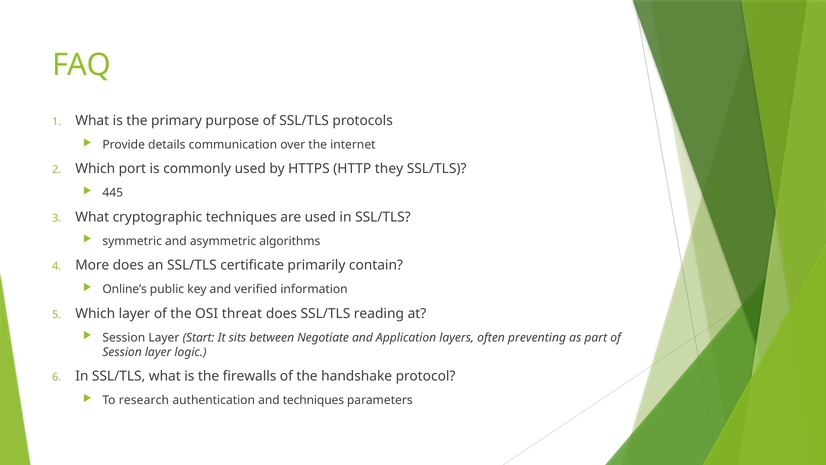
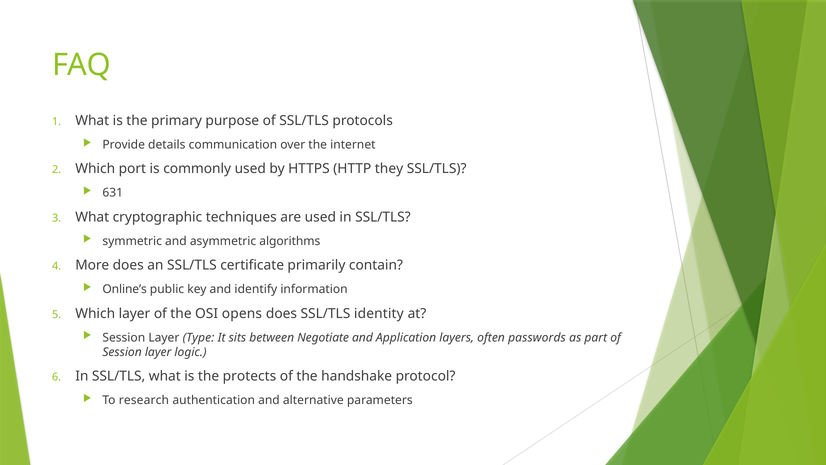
445: 445 -> 631 (113, 193)
verified: verified -> identify (256, 289)
threat: threat -> opens (242, 313)
reading: reading -> identity (379, 313)
Start: Start -> Type (199, 337)
preventing: preventing -> passwords (537, 337)
firewalls: firewalls -> protects (250, 376)
and techniques: techniques -> alternative (313, 400)
